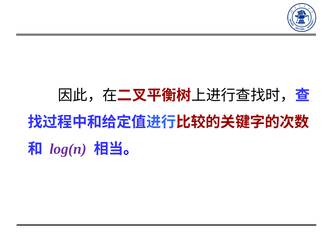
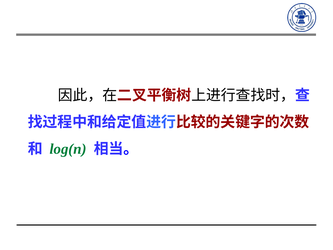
log(n colour: purple -> green (68, 149)
